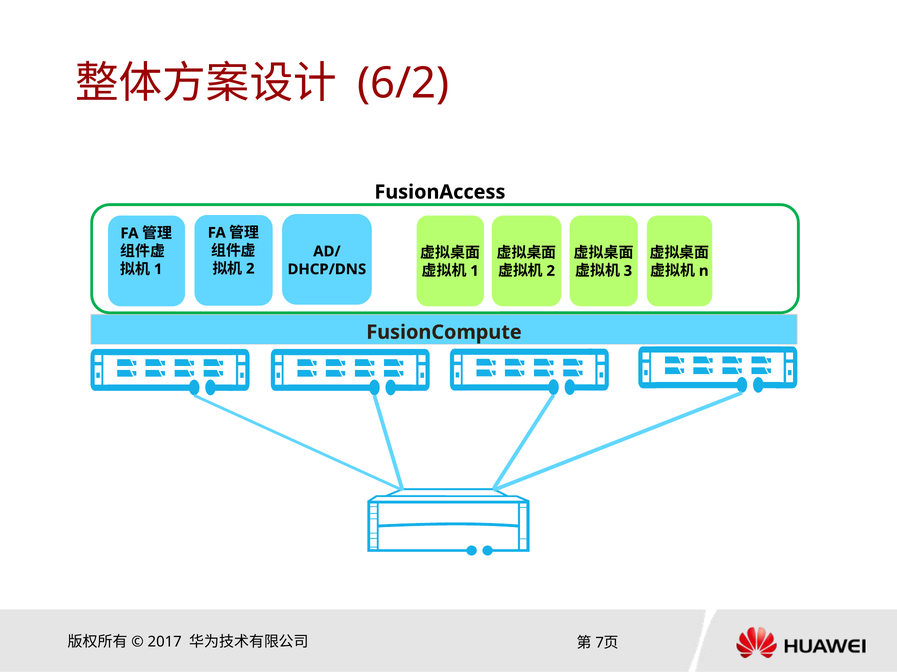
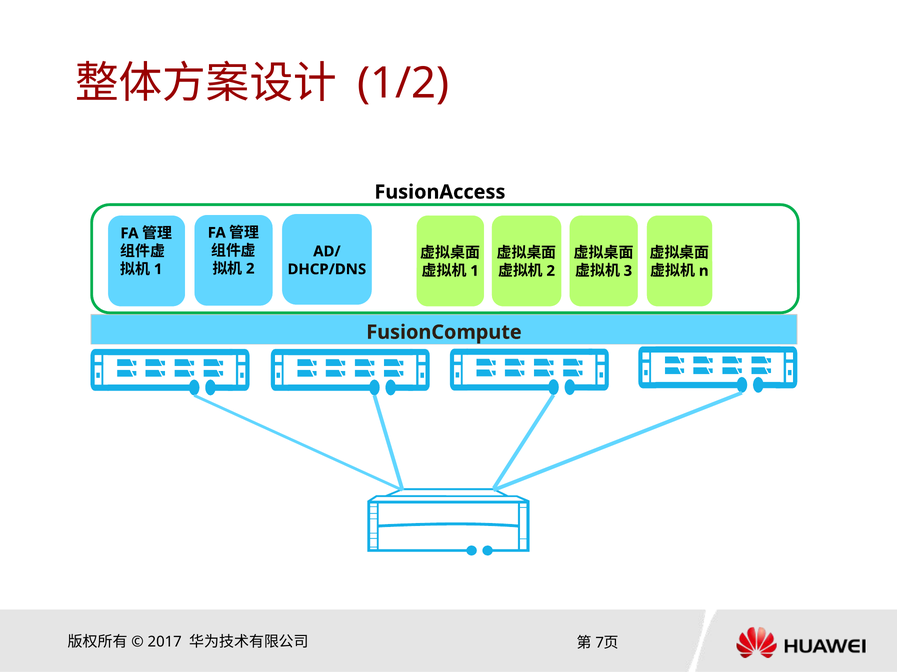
6/2: 6/2 -> 1/2 (403, 84)
